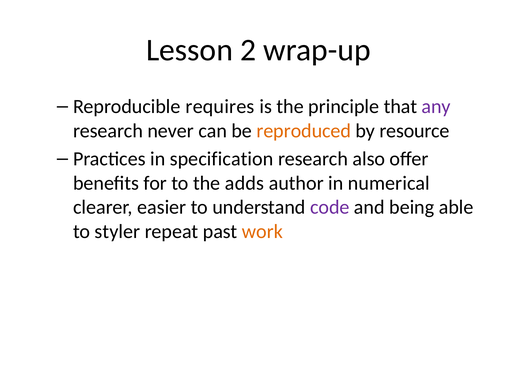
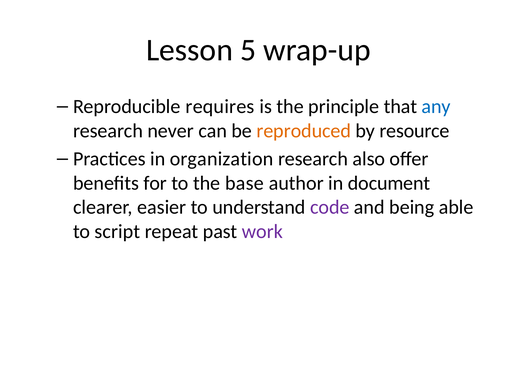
2: 2 -> 5 (248, 50)
any colour: purple -> blue (436, 107)
specification: specification -> organization (222, 159)
adds: adds -> base (244, 183)
numerical: numerical -> document (389, 183)
styler: styler -> script (117, 231)
work colour: orange -> purple (262, 231)
